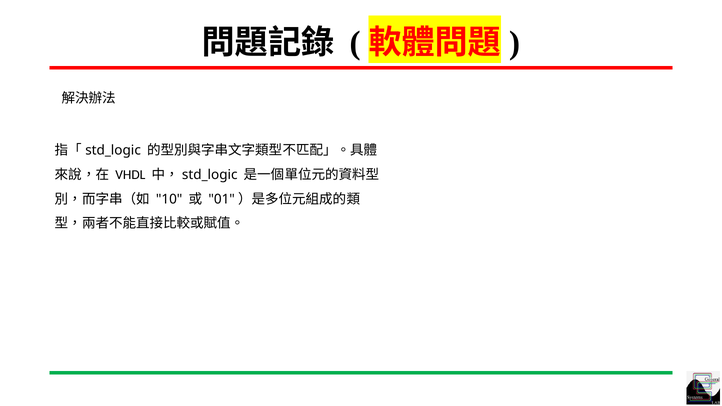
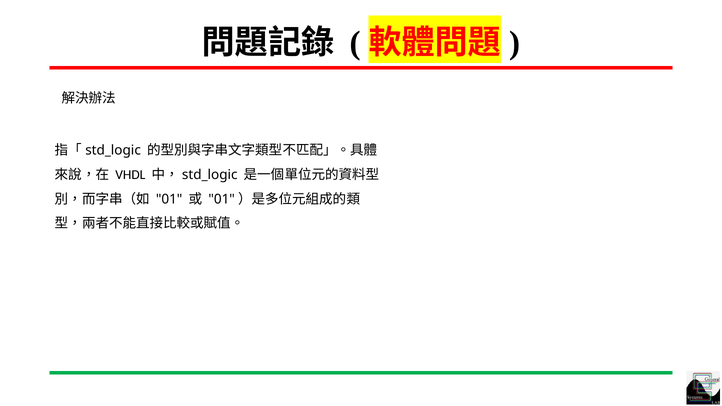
10: 10 -> 01 (169, 199)
